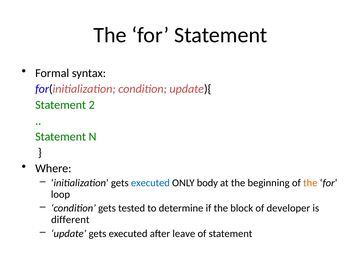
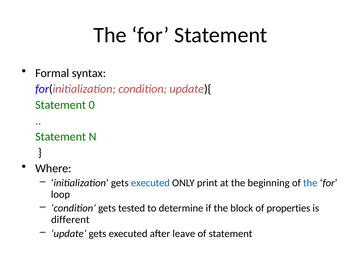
2: 2 -> 0 (92, 105)
body: body -> print (207, 183)
the colour: orange -> blue (310, 183)
developer: developer -> properties (288, 208)
